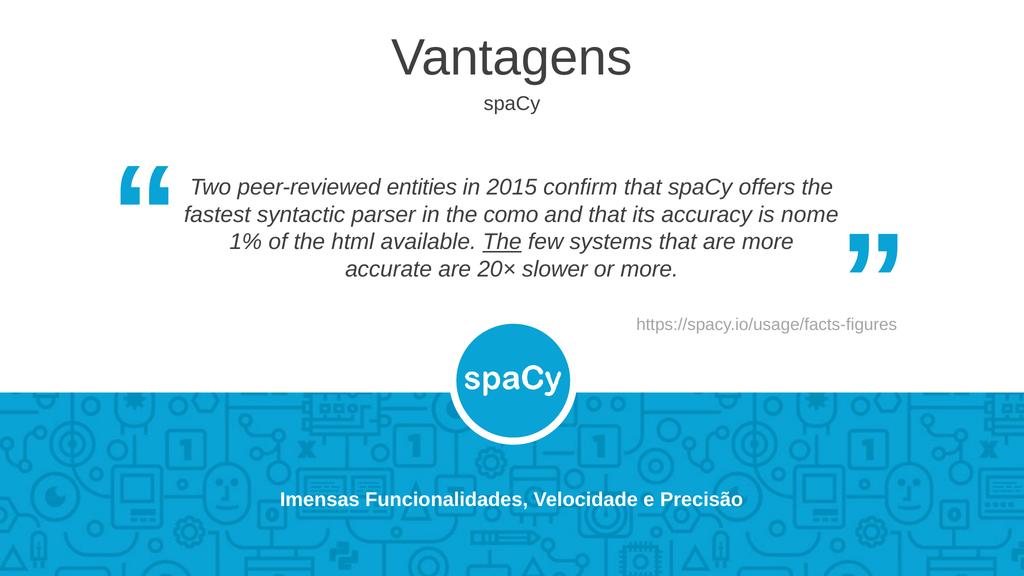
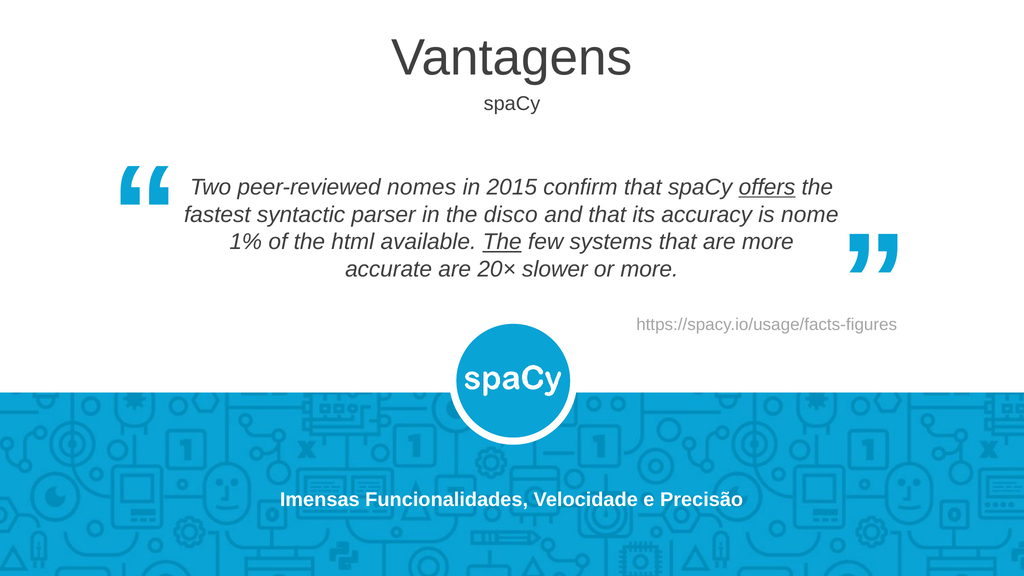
entities: entities -> nomes (422, 187)
offers underline: none -> present (767, 187)
como: como -> disco (511, 215)
